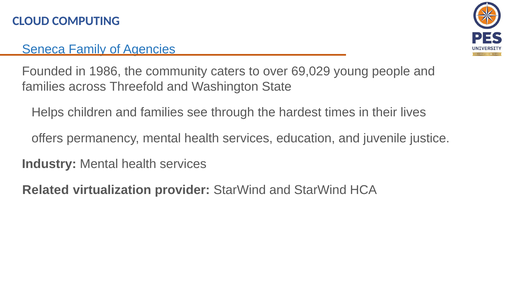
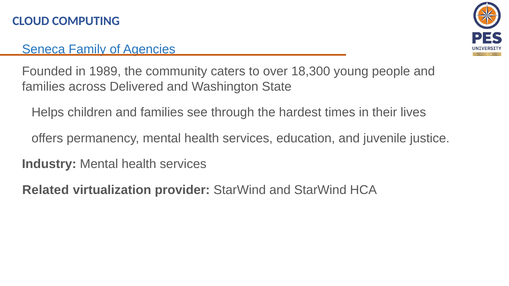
1986: 1986 -> 1989 (105, 71)
69,029: 69,029 -> 18,300 (311, 71)
Threefold: Threefold -> Delivered (136, 87)
